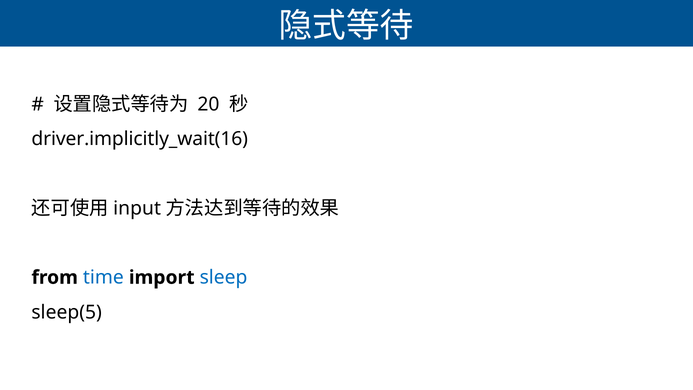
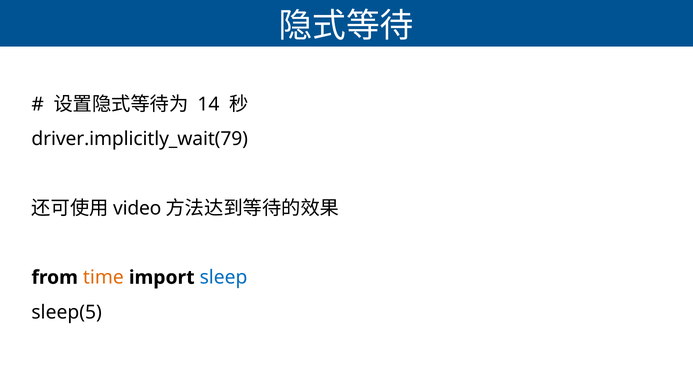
20: 20 -> 14 (208, 104)
driver.implicitly_wait(16: driver.implicitly_wait(16 -> driver.implicitly_wait(79 (140, 139)
input: input -> video (137, 208)
time colour: blue -> orange (103, 277)
